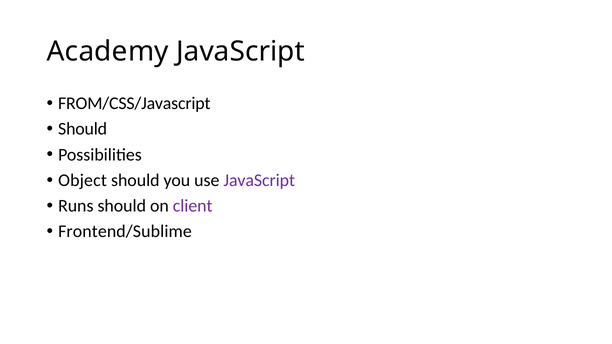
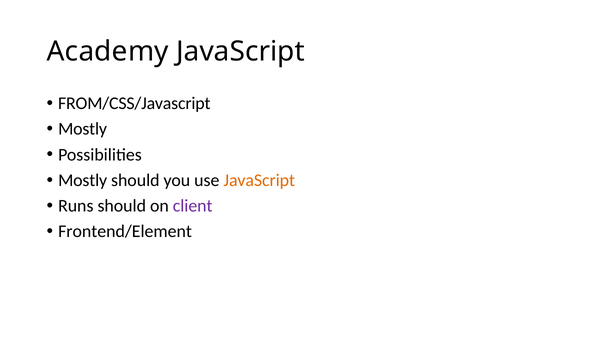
Should: Should -> Mostly (83, 129)
Object: Object -> Mostly (83, 180)
JavaScript colour: purple -> orange (259, 180)
Frontend/Sublime: Frontend/Sublime -> Frontend/Element (125, 232)
